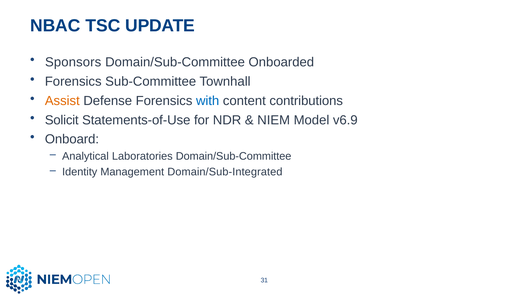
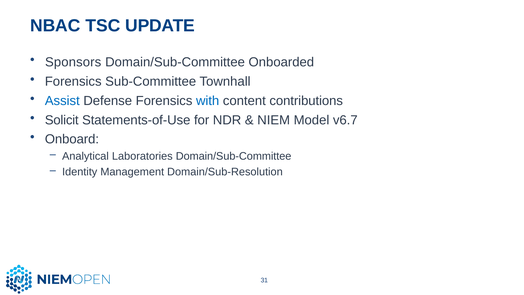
Assist colour: orange -> blue (62, 101)
v6.9: v6.9 -> v6.7 (345, 120)
Domain/Sub-Integrated: Domain/Sub-Integrated -> Domain/Sub-Resolution (225, 172)
